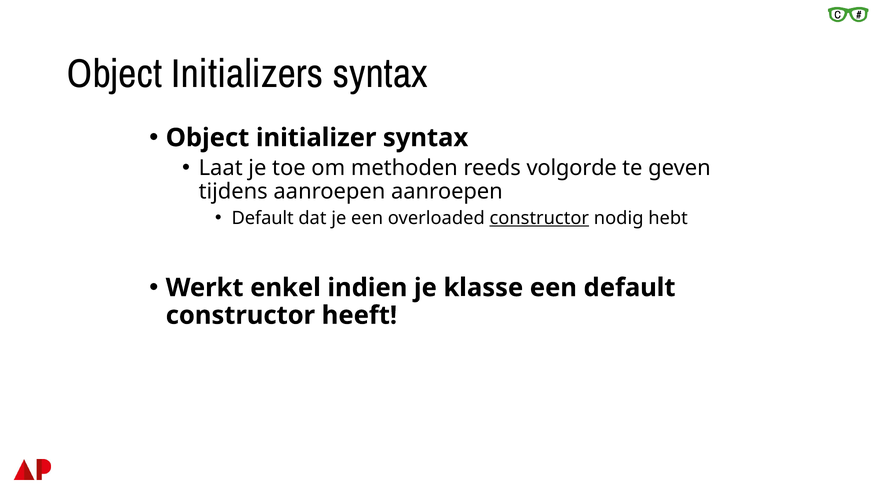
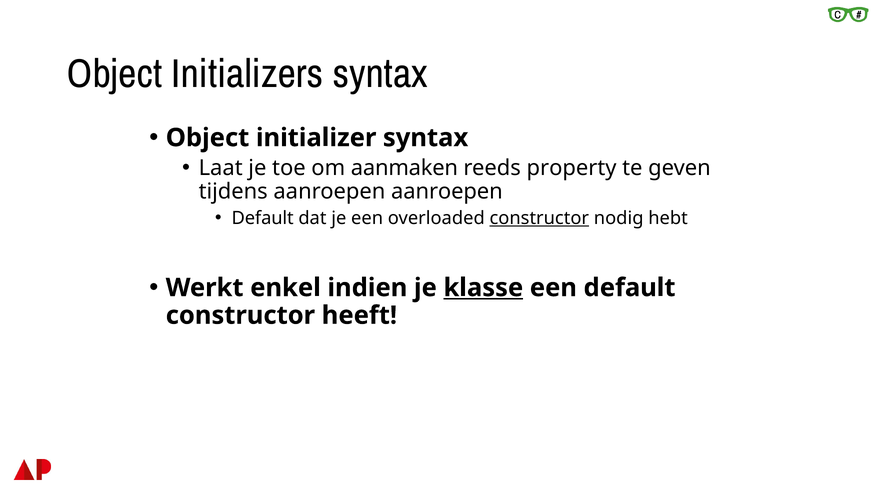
methoden: methoden -> aanmaken (404, 168)
volgorde: volgorde -> property (572, 168)
klasse underline: none -> present (483, 288)
